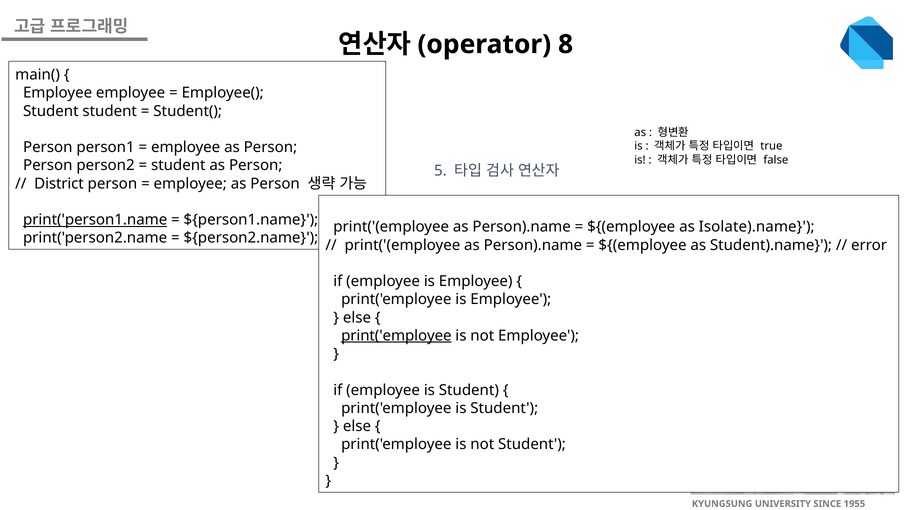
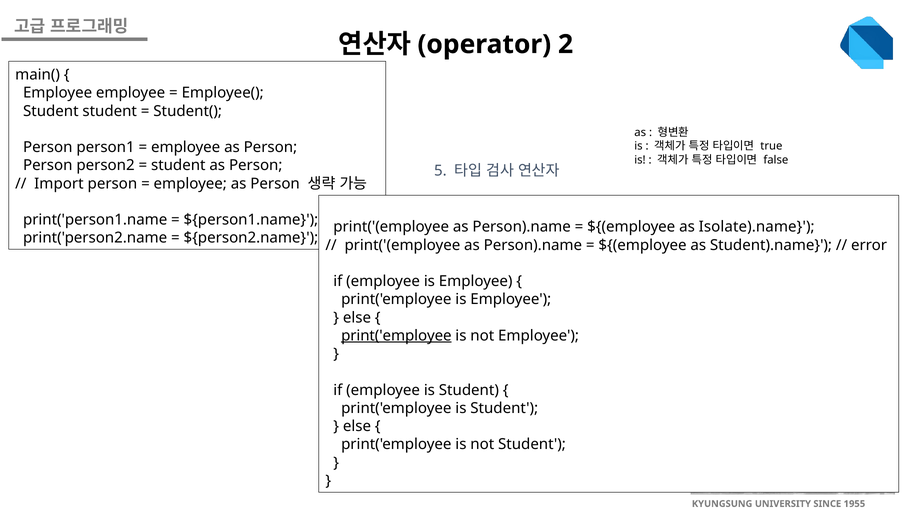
8: 8 -> 2 (566, 44)
District: District -> Import (59, 184)
print('person1.name underline: present -> none (95, 220)
